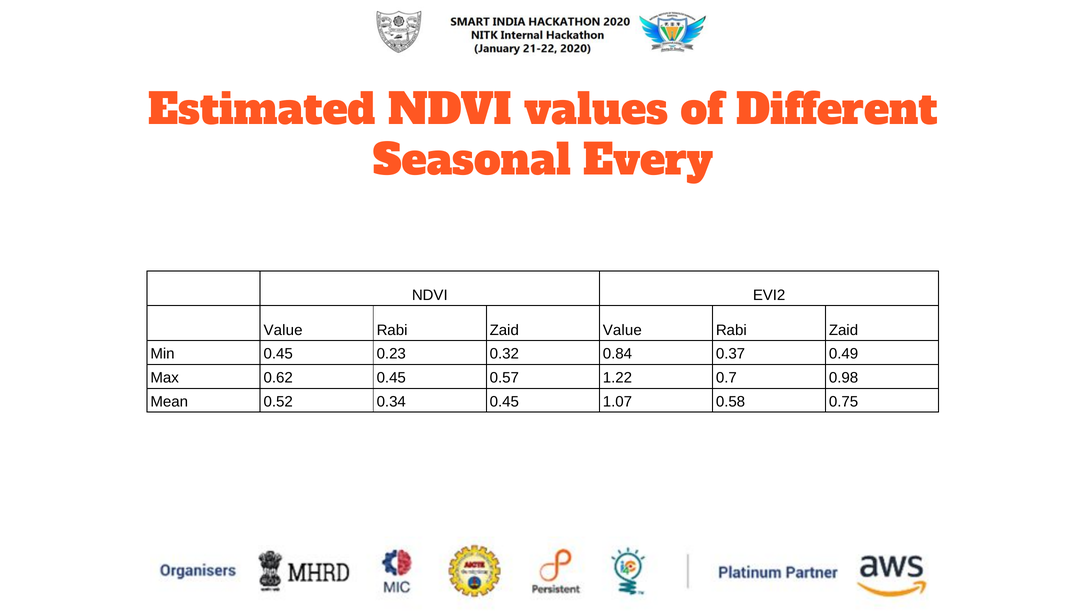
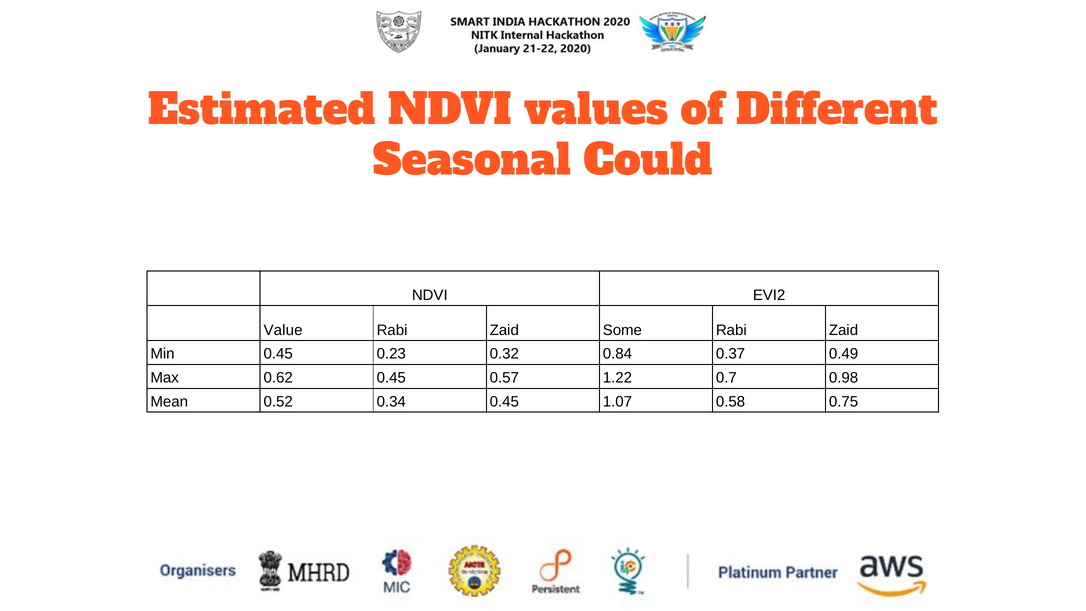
Every: Every -> Could (648, 161)
Zaid Value: Value -> Some (622, 330)
